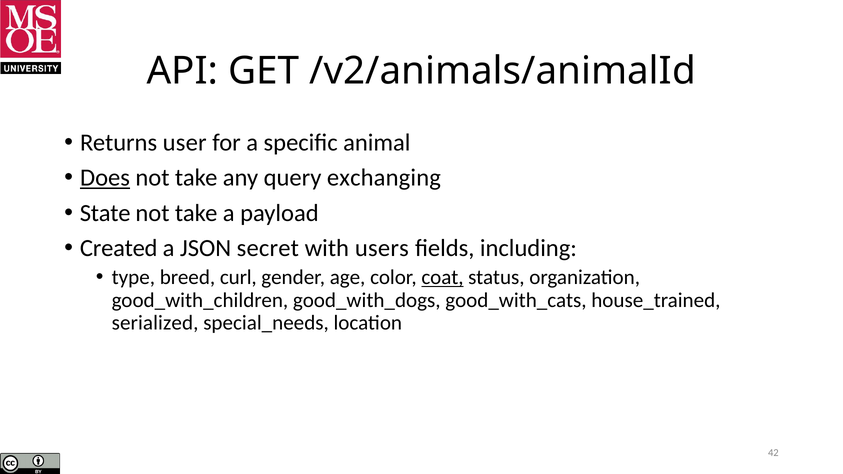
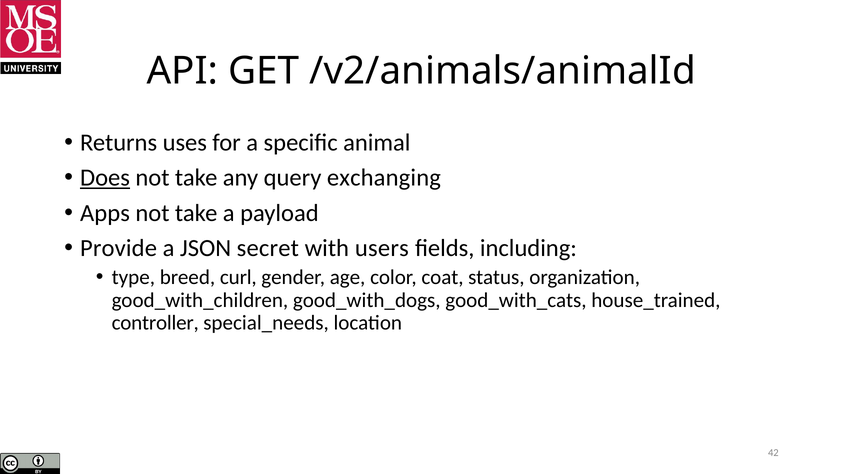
user: user -> uses (185, 142)
State: State -> Apps (105, 213)
Created: Created -> Provide (119, 248)
coat underline: present -> none (442, 277)
serialized: serialized -> controller (155, 323)
